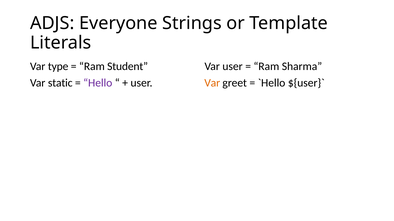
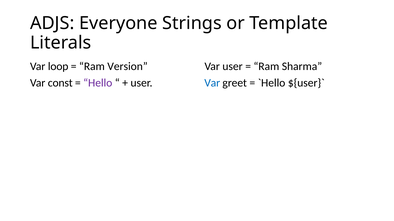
type: type -> loop (58, 67)
Student: Student -> Version (127, 67)
Var colour: orange -> blue (212, 83)
static: static -> const (60, 83)
